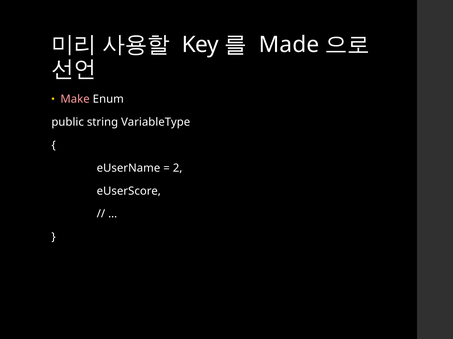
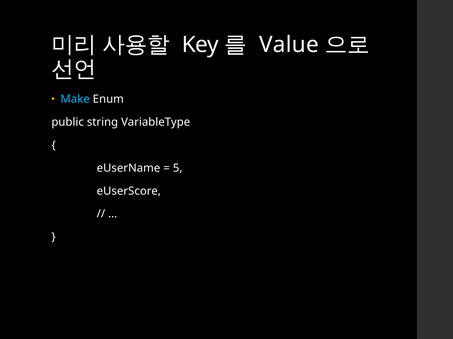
Made: Made -> Value (289, 45)
Make colour: pink -> light blue (75, 99)
2: 2 -> 5 (178, 168)
